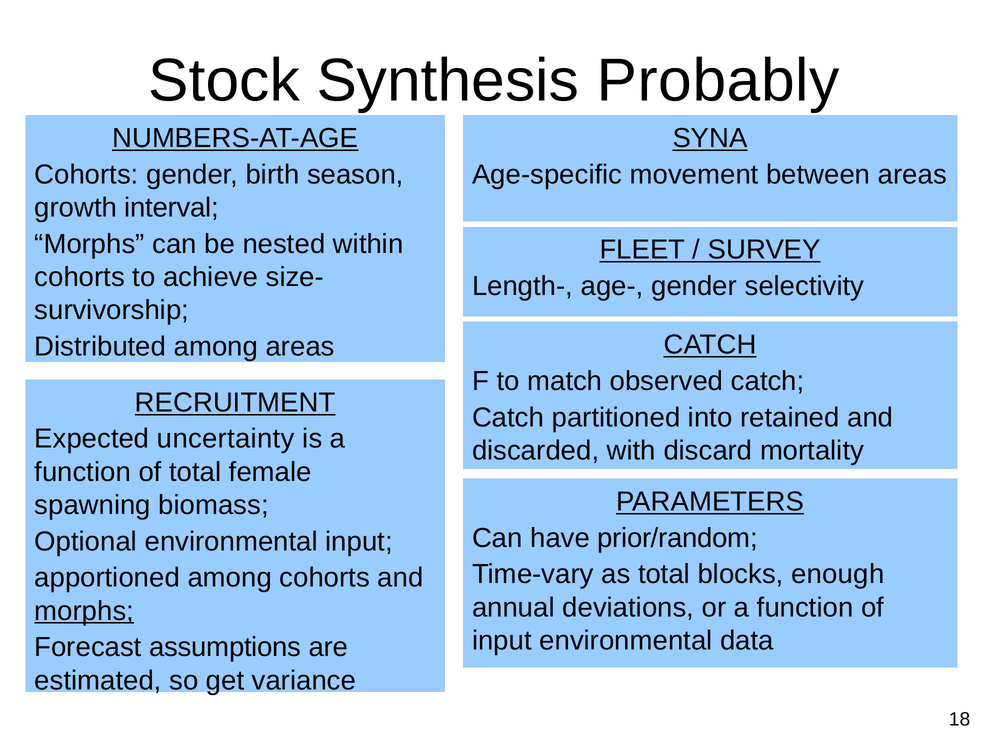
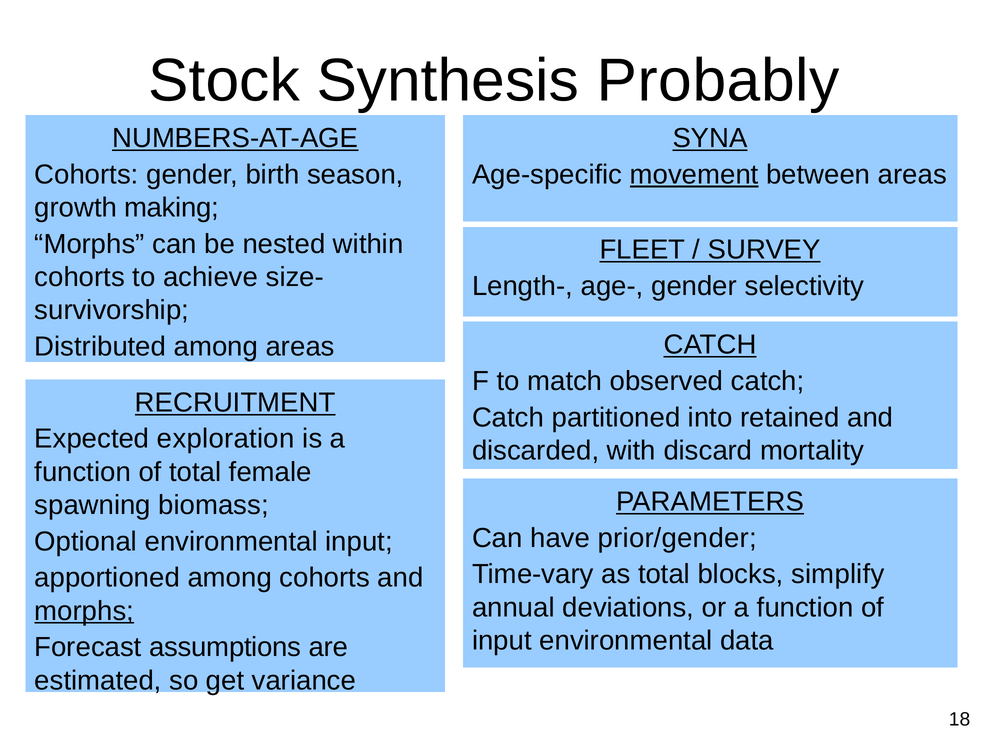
movement underline: none -> present (694, 175)
interval: interval -> making (172, 208)
uncertainty: uncertainty -> exploration (226, 439)
prior/random: prior/random -> prior/gender (677, 538)
enough: enough -> simplify (838, 575)
